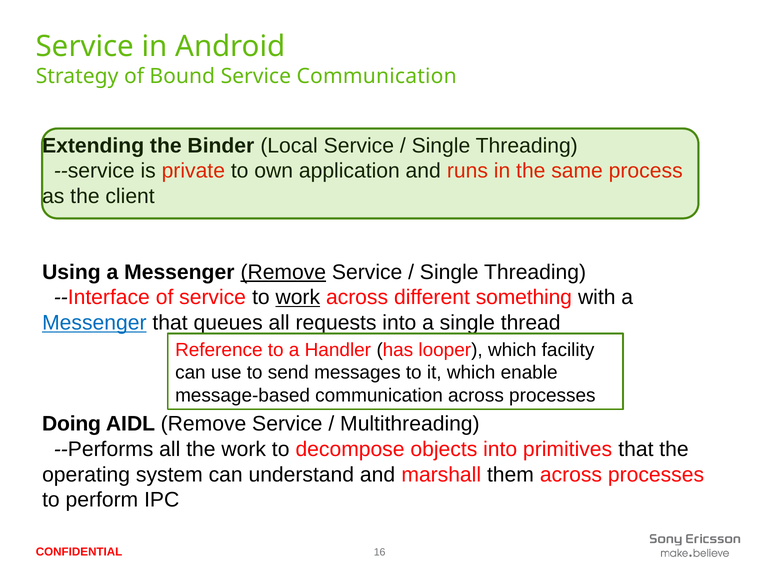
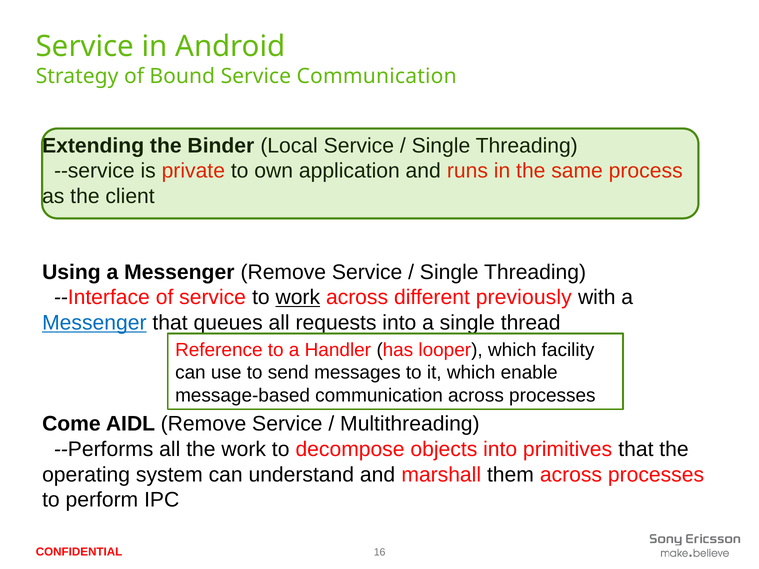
Remove underline: present -> none (283, 272)
something: something -> previously (524, 298)
Doing: Doing -> Come (71, 424)
